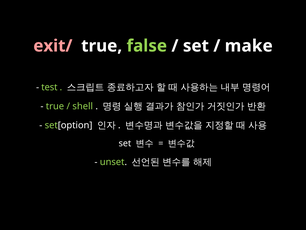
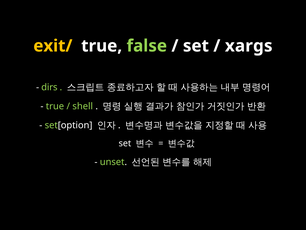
exit/ colour: pink -> yellow (53, 46)
make: make -> xargs (249, 46)
test: test -> dirs (49, 87)
